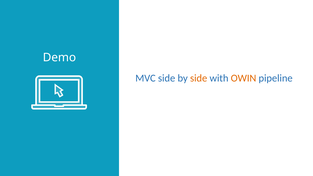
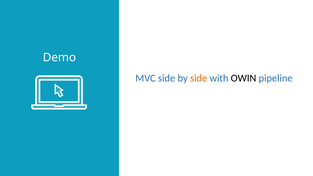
OWIN colour: orange -> black (244, 78)
